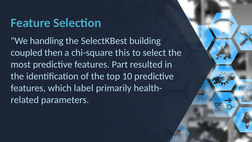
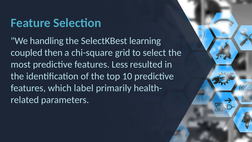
building: building -> learning (145, 41)
this: this -> grid (123, 53)
Part: Part -> Less (120, 64)
